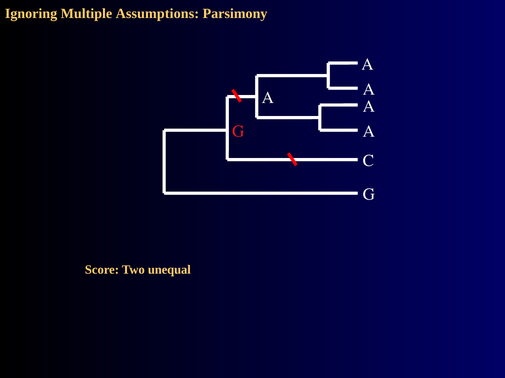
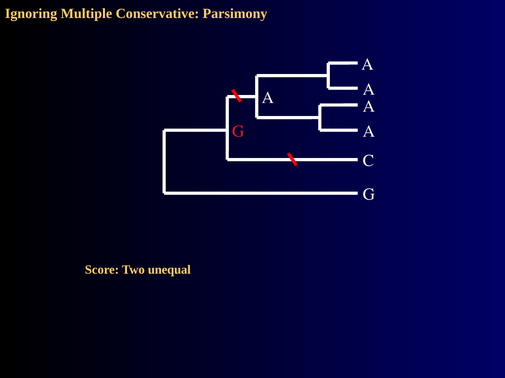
Assumptions: Assumptions -> Conservative (157, 14)
